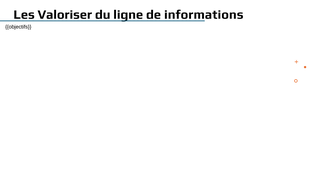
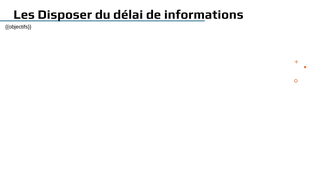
Valoriser: Valoriser -> Disposer (65, 15)
ligne: ligne -> délai (128, 15)
